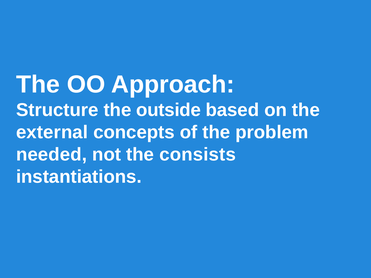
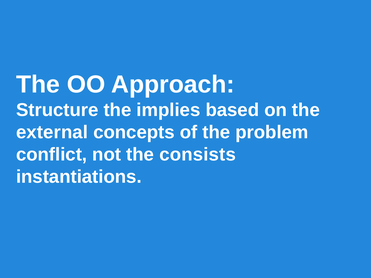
outside: outside -> implies (168, 110)
needed: needed -> conflict (52, 155)
